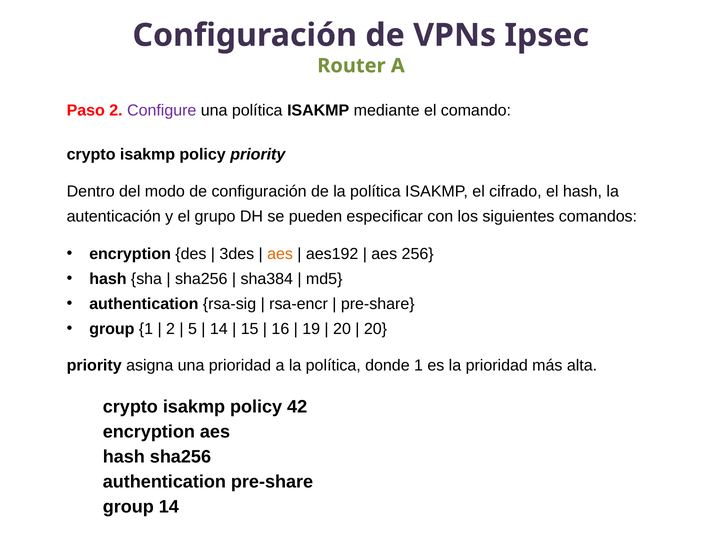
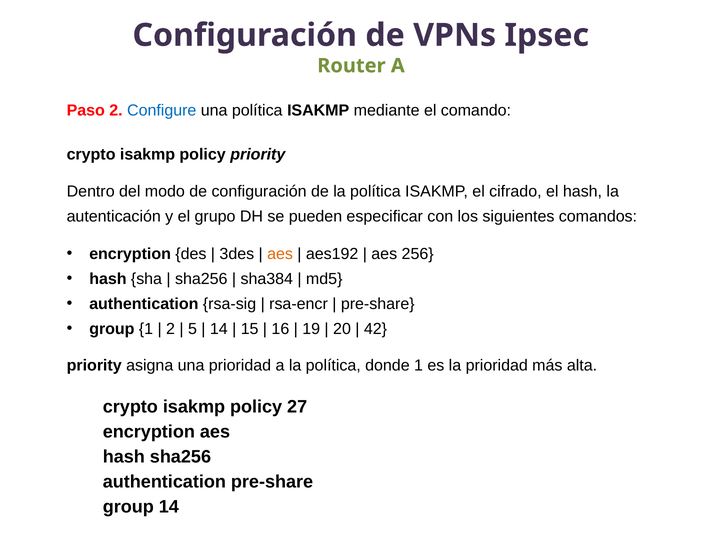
Configure colour: purple -> blue (162, 110)
20: 20 -> 42 (375, 329)
42: 42 -> 27 (297, 407)
